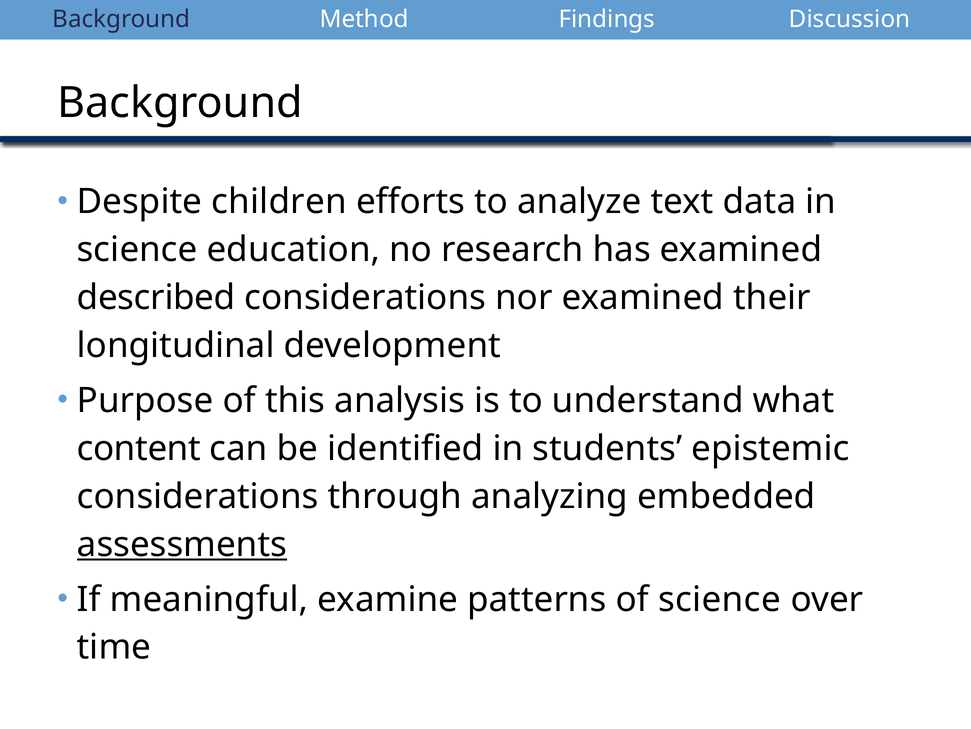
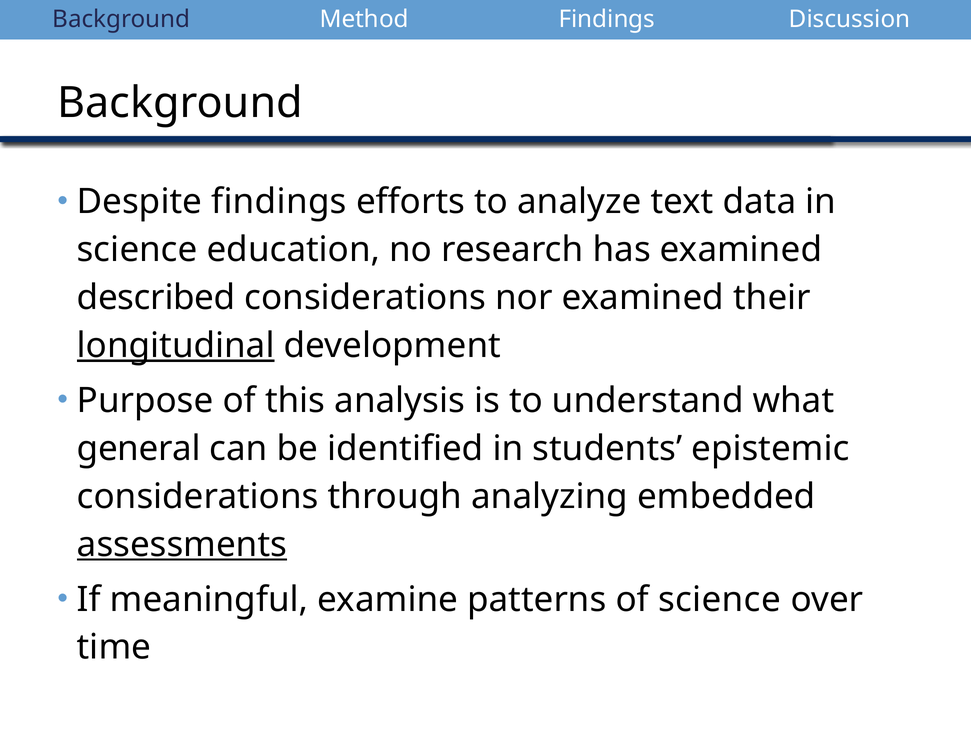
Despite children: children -> findings (279, 202)
longitudinal underline: none -> present (176, 345)
content: content -> general (139, 448)
